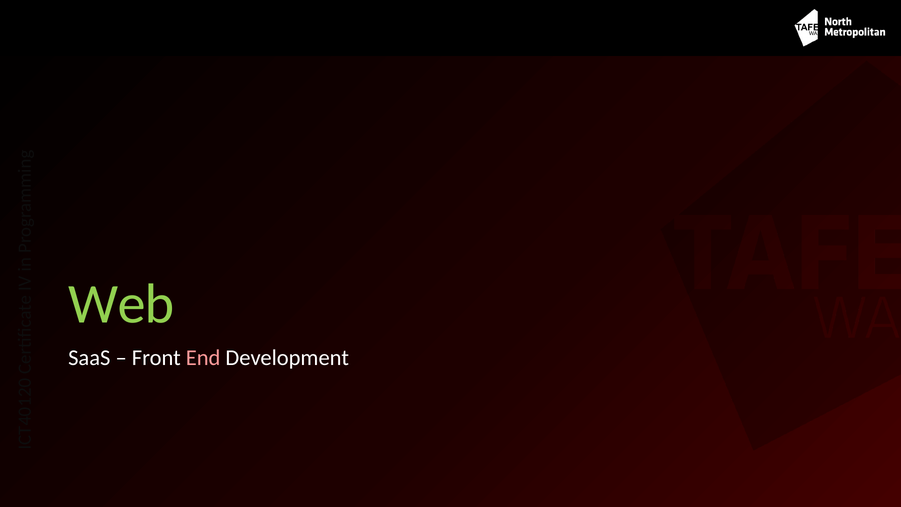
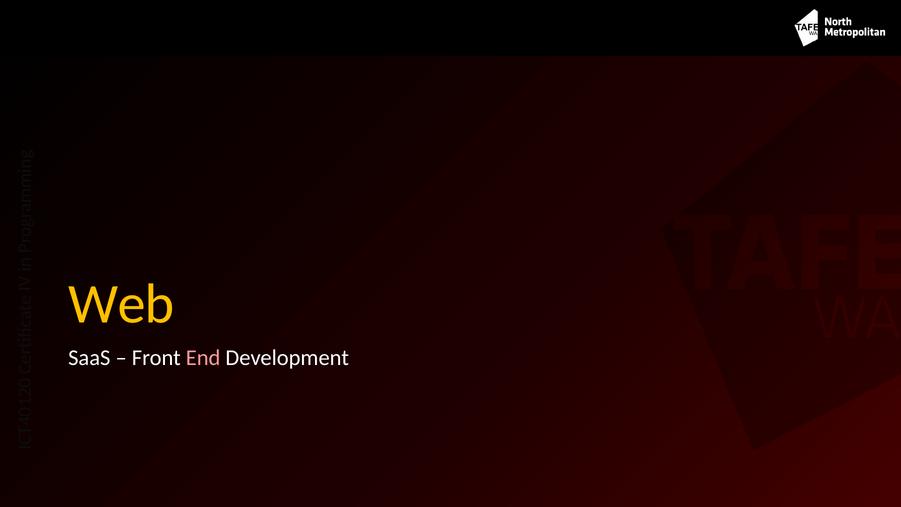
Web colour: light green -> yellow (121, 304)
